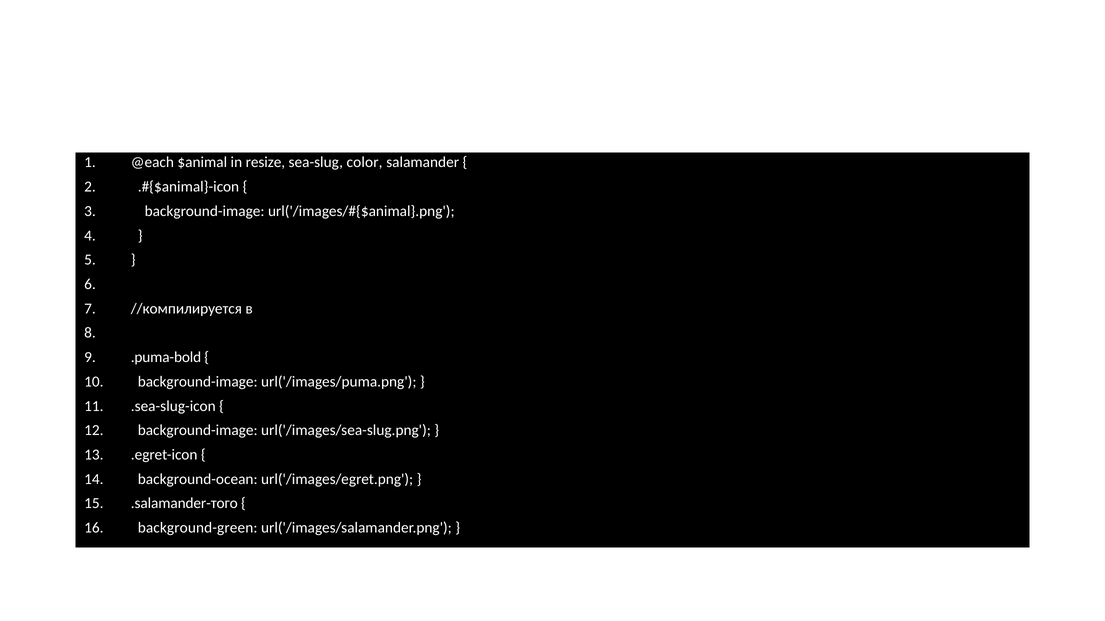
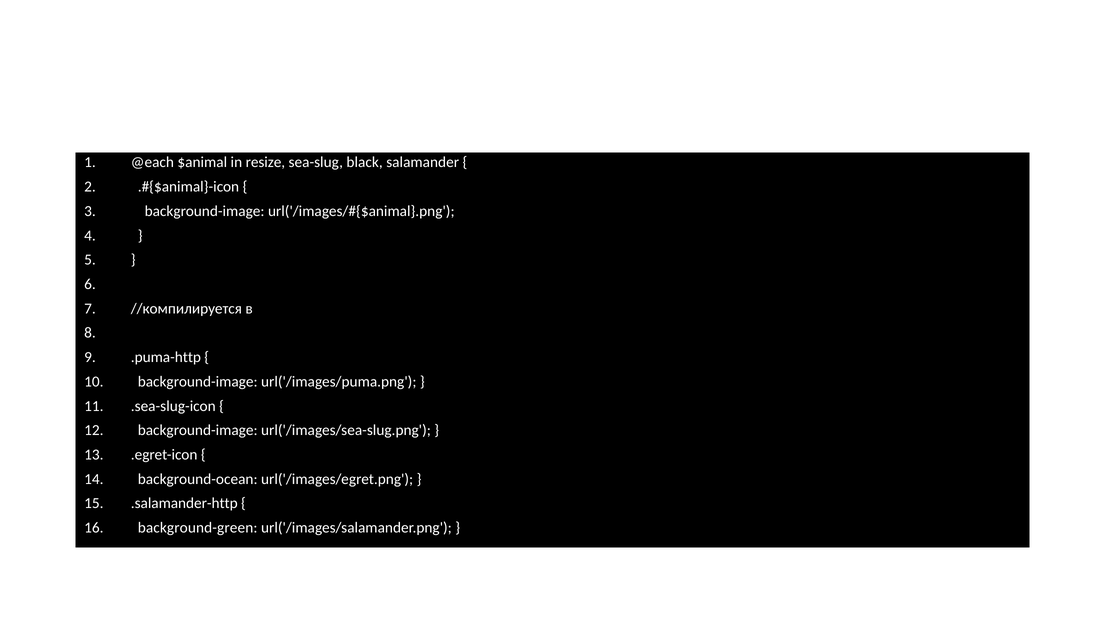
color: color -> black (365, 163)
.puma-bold: .puma-bold -> .puma-http (166, 358)
.salamander-того: .salamander-того -> .salamander-http (184, 504)
